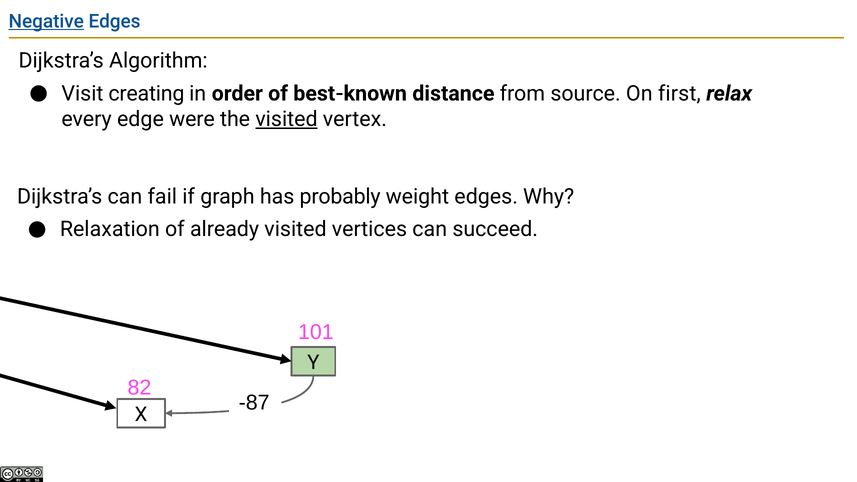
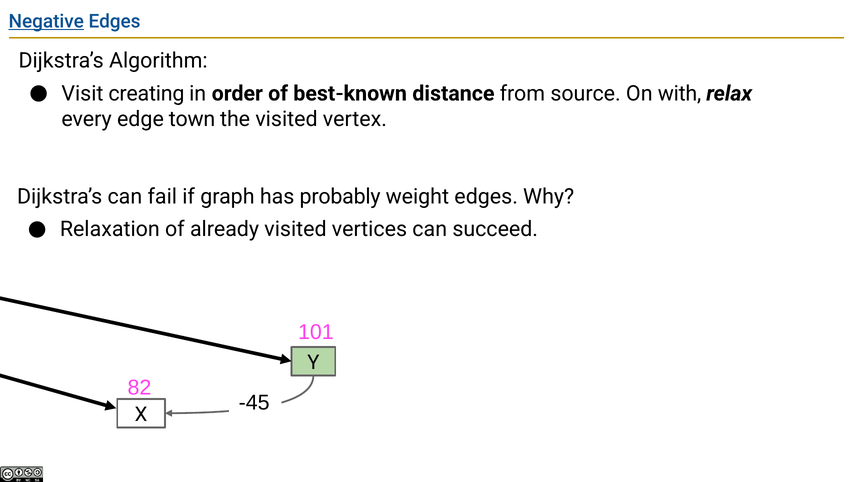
first: first -> with (680, 93)
were: were -> town (192, 119)
visited underline: present -> none (287, 119)
-87: -87 -> -45 (254, 403)
